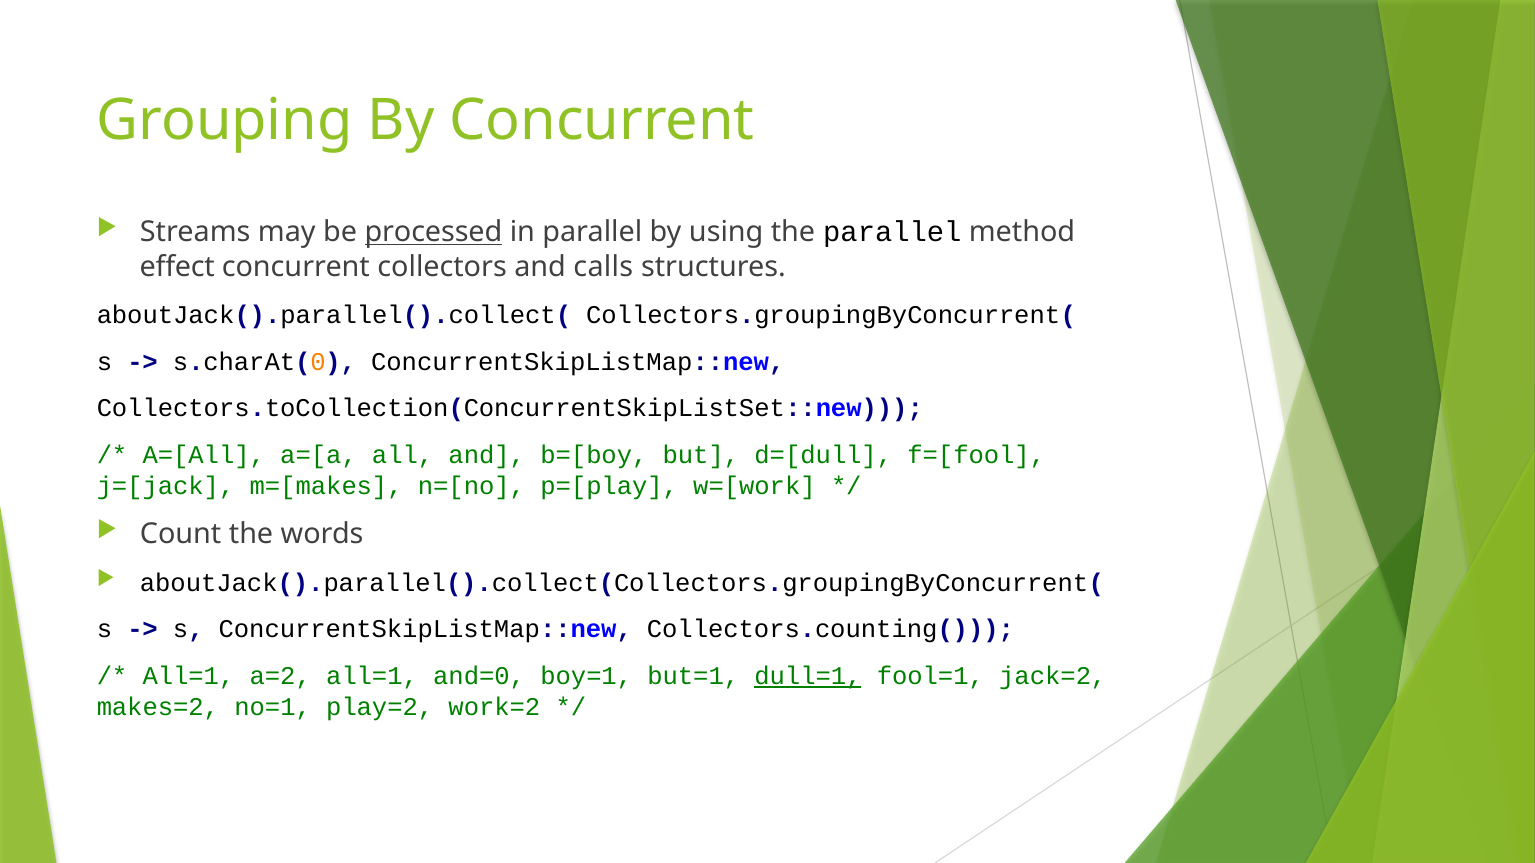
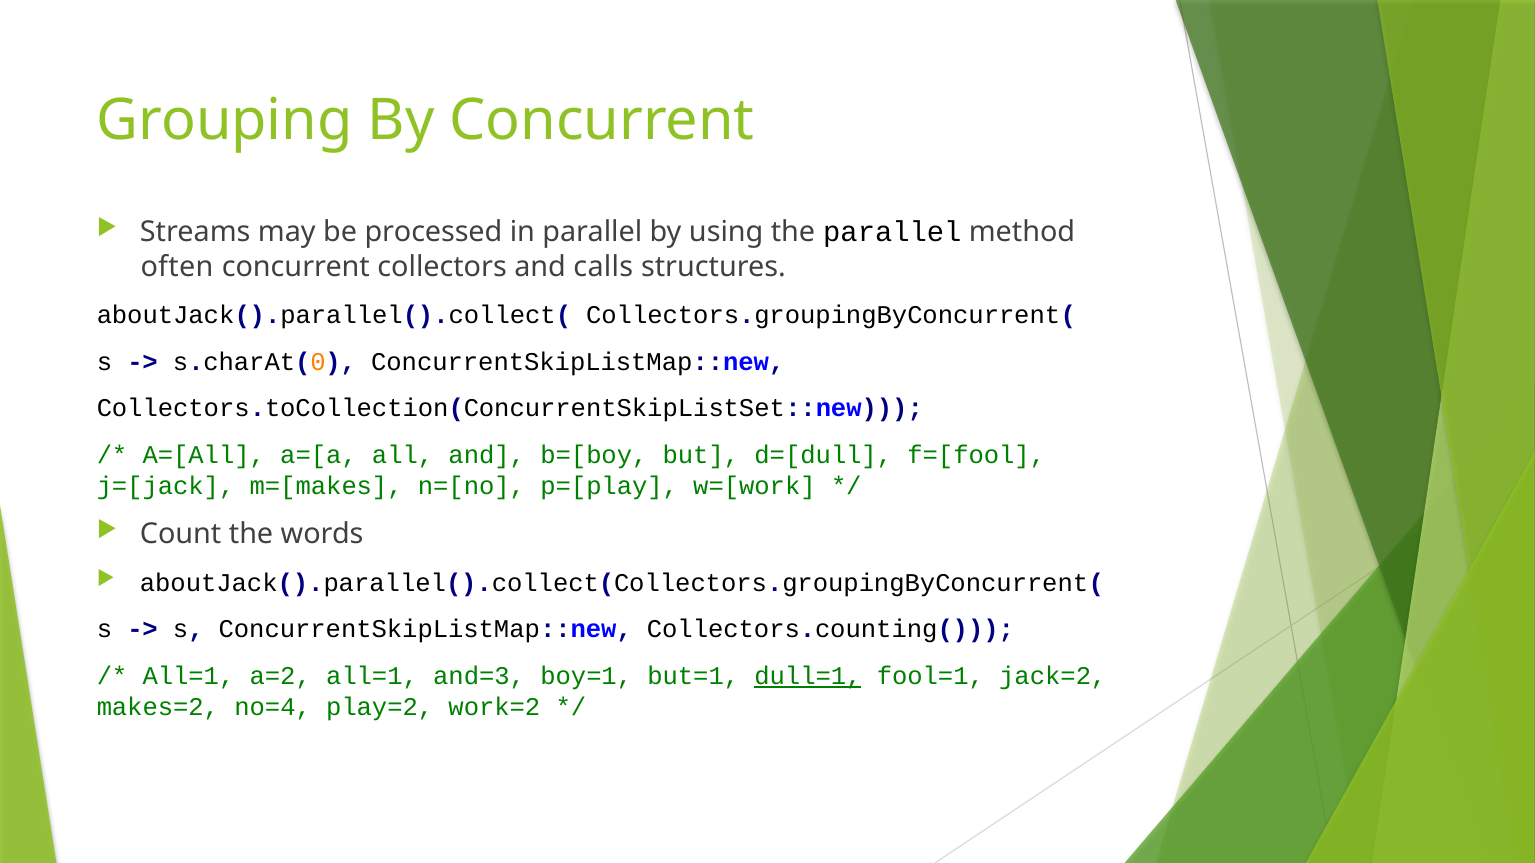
processed underline: present -> none (433, 232)
effect: effect -> often (177, 267)
and=0: and=0 -> and=3 (479, 676)
no=1: no=1 -> no=4 (273, 707)
